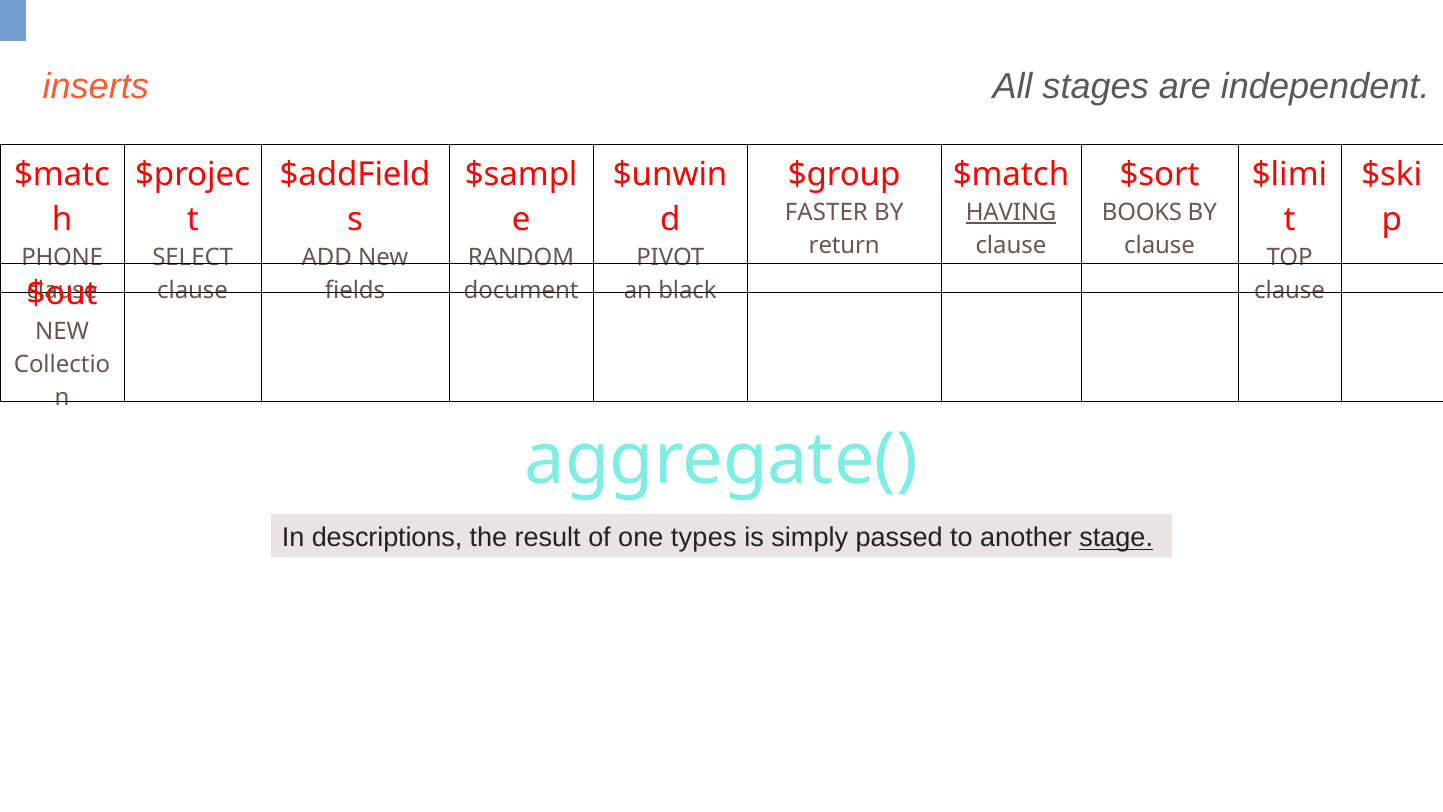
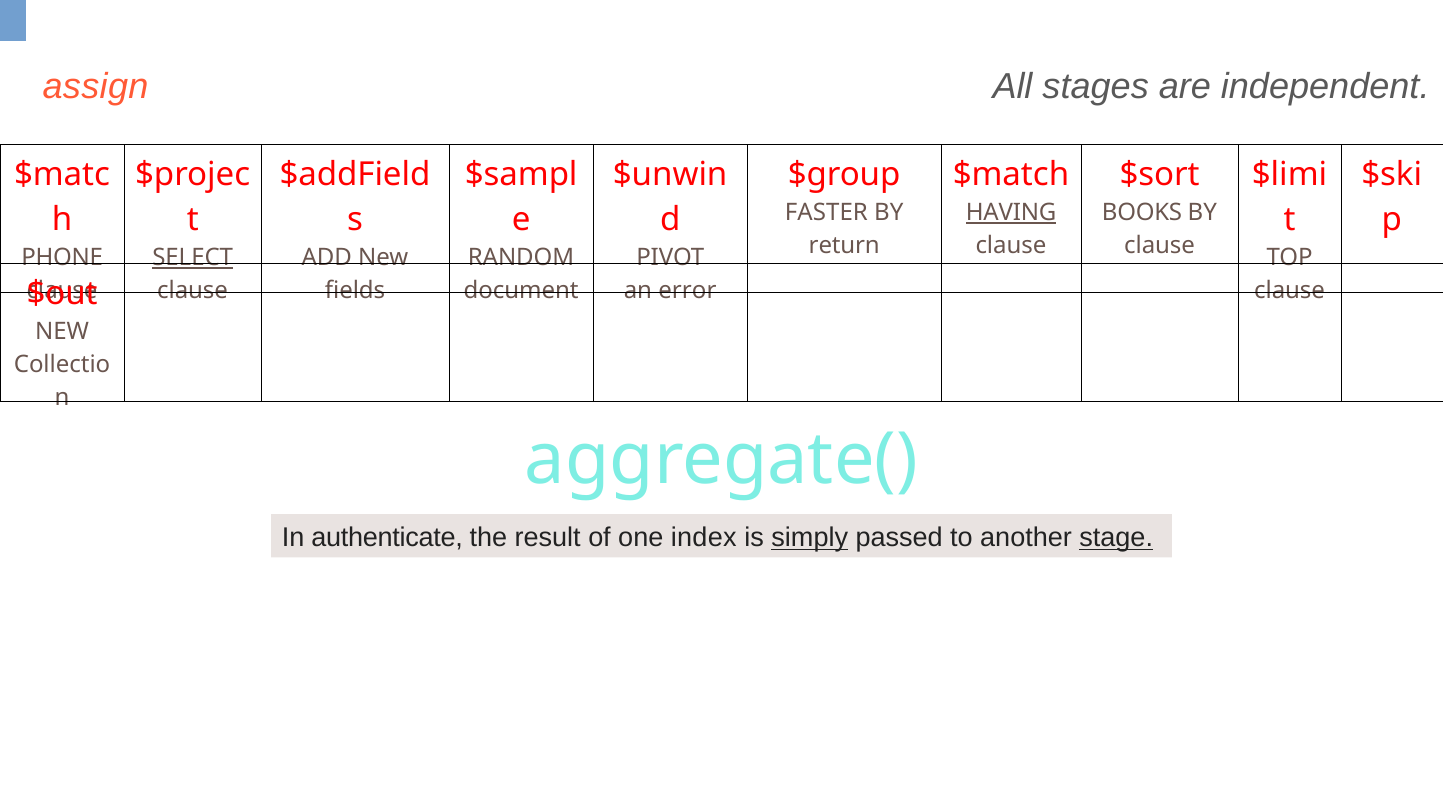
inserts: inserts -> assign (96, 87)
SELECT underline: none -> present (193, 258)
black: black -> error (687, 290)
descriptions: descriptions -> authenticate (387, 537)
types: types -> index (704, 537)
simply underline: none -> present (810, 537)
